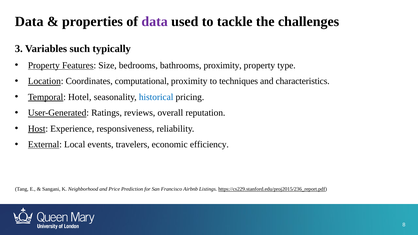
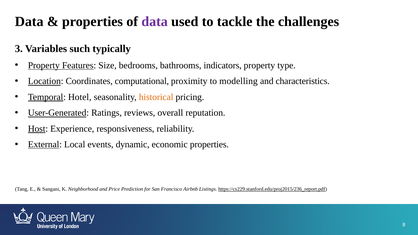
bathrooms proximity: proximity -> indicators (223, 65)
techniques: techniques -> modelling (238, 81)
historical colour: blue -> orange (156, 97)
travelers: travelers -> dynamic (133, 145)
economic efficiency: efficiency -> properties (209, 145)
